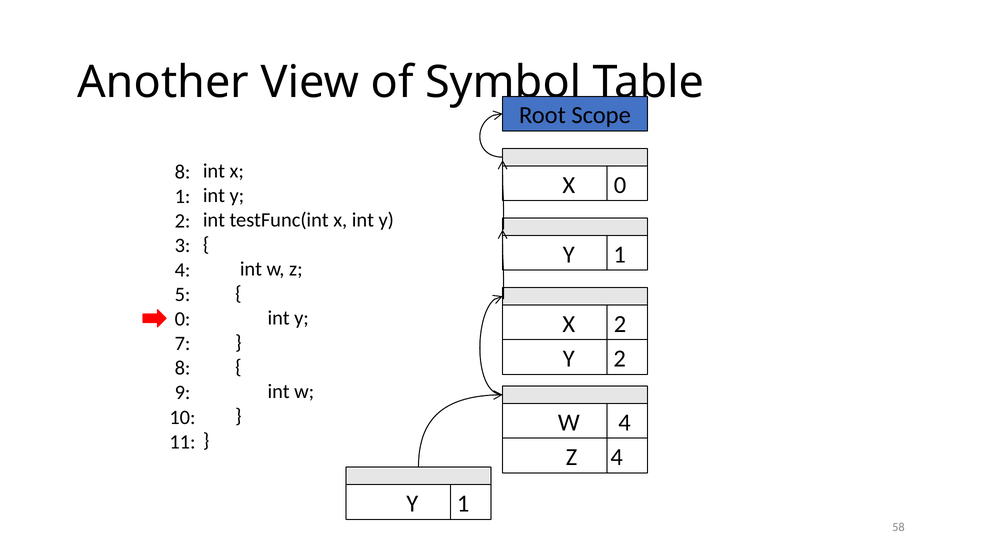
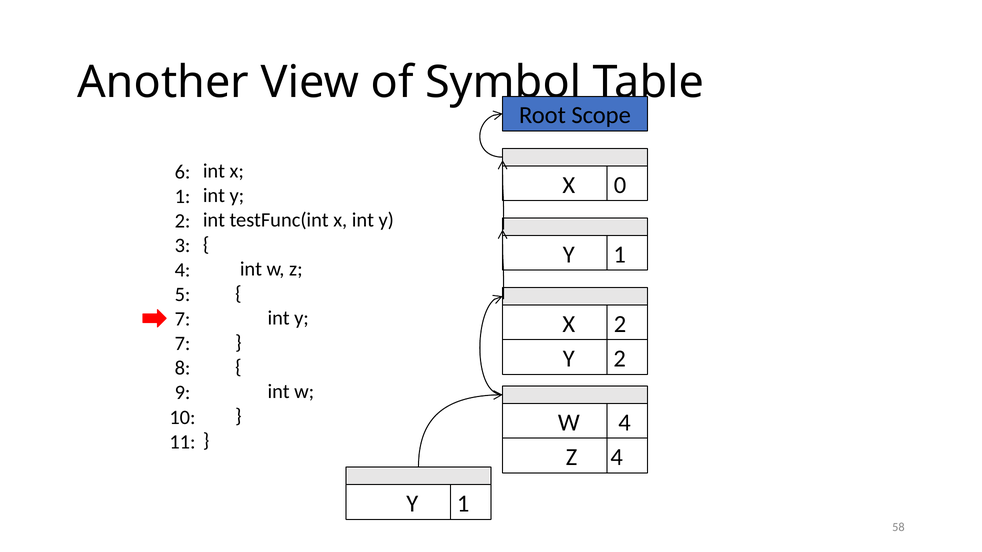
8: 8 -> 6 (183, 172)
0: 0 -> 7 (183, 319)
